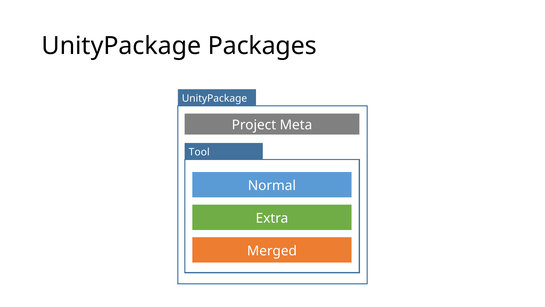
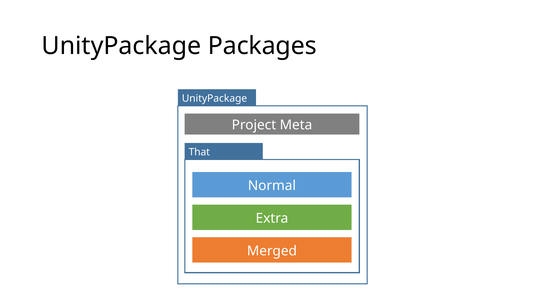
Tool: Tool -> That (199, 152)
